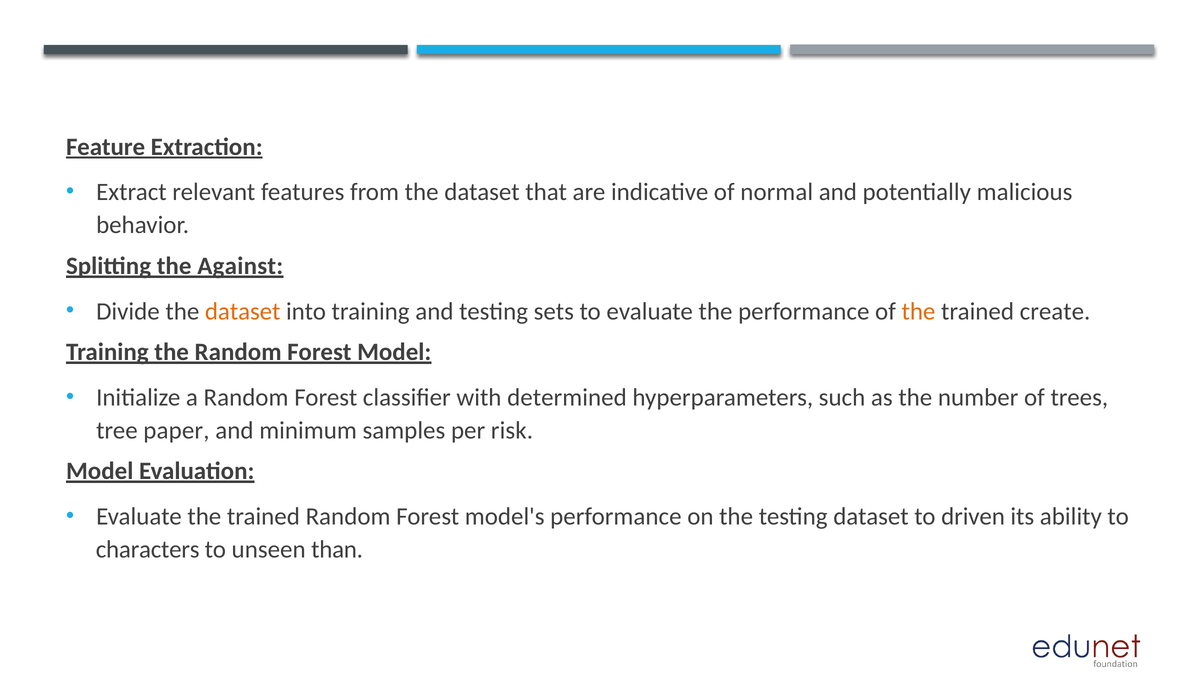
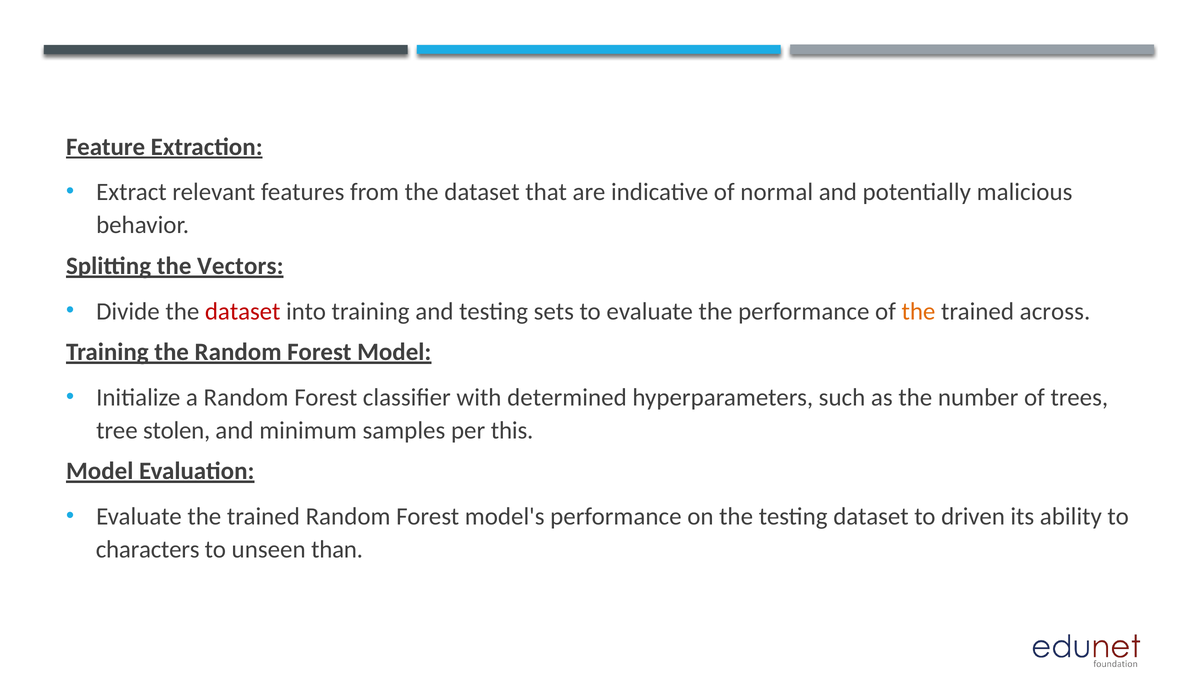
Against: Against -> Vectors (240, 266)
dataset colour: orange -> red (243, 311)
create: create -> across (1055, 311)
paper: paper -> stolen (177, 430)
risk: risk -> this (512, 430)
